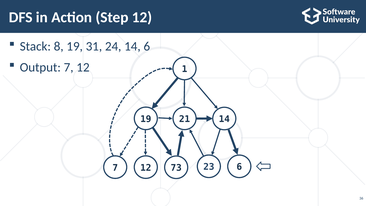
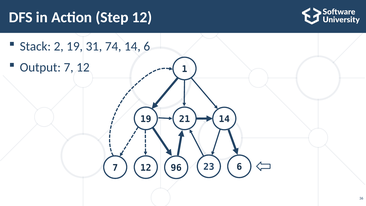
8: 8 -> 2 (59, 46)
24: 24 -> 74 (113, 46)
73: 73 -> 96 (176, 168)
